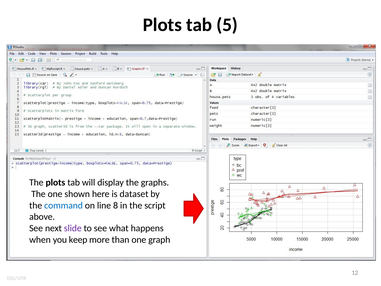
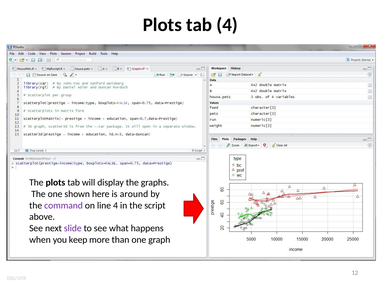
tab 5: 5 -> 4 (227, 25)
dataset: dataset -> around (134, 194)
command colour: blue -> purple (64, 205)
line 8: 8 -> 4 (116, 205)
